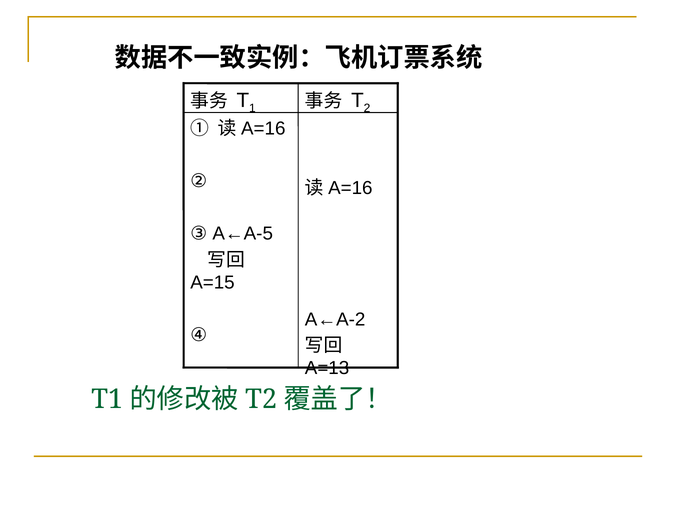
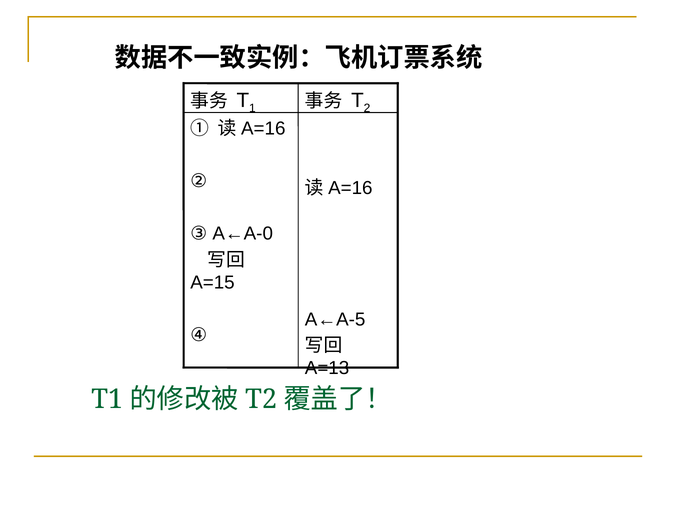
A←A-5: A←A-5 -> A←A-0 (243, 234)
A←A-2: A←A-2 -> A←A-5 (335, 319)
